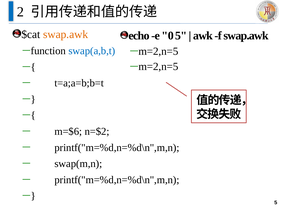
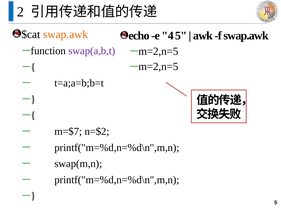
0: 0 -> 4 (168, 36)
swap(a,b,t colour: blue -> purple (92, 51)
m=$6: m=$6 -> m=$7 (68, 132)
